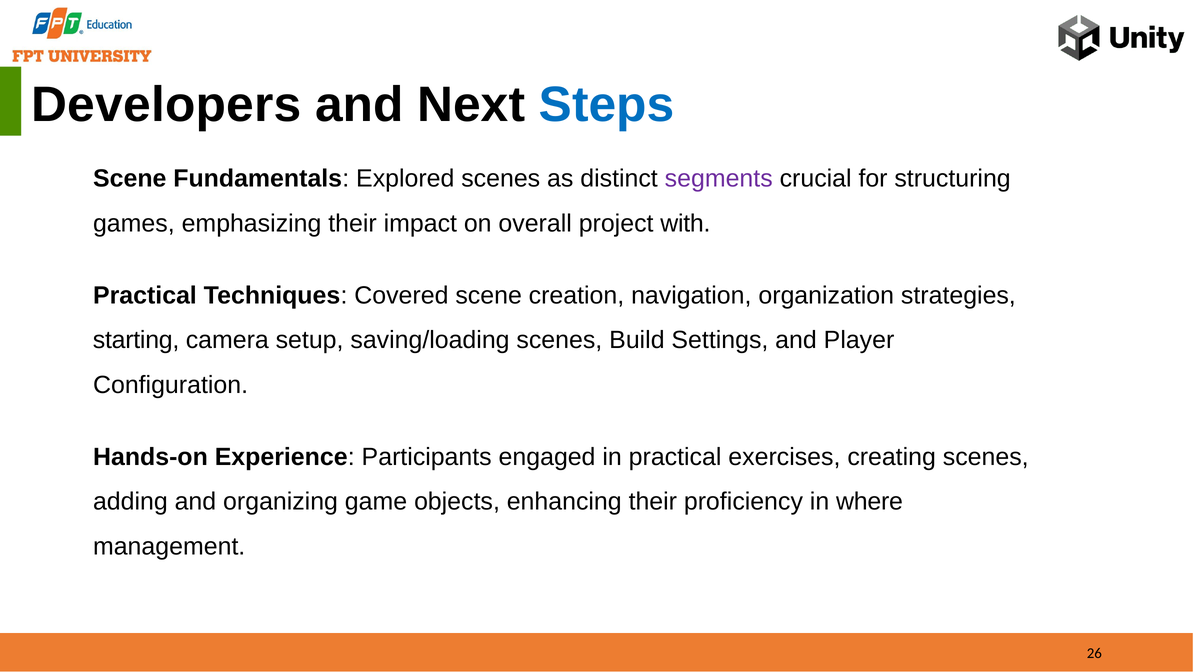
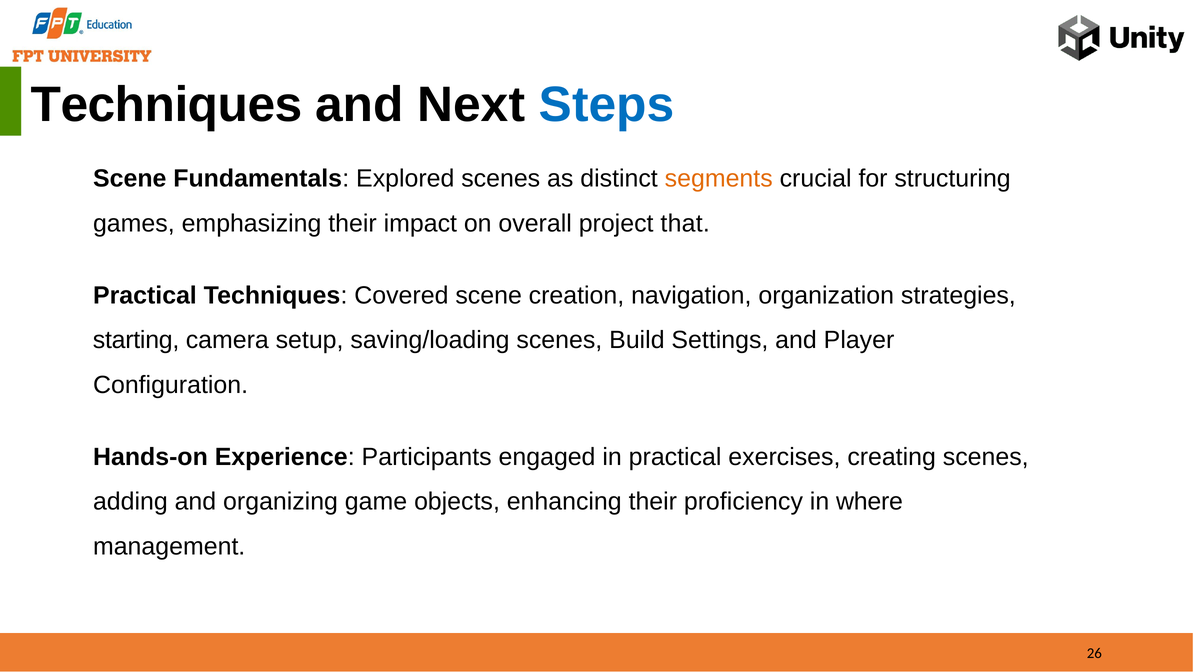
Developers: Developers -> Techniques (167, 105)
segments colour: purple -> orange (719, 179)
with: with -> that (685, 223)
